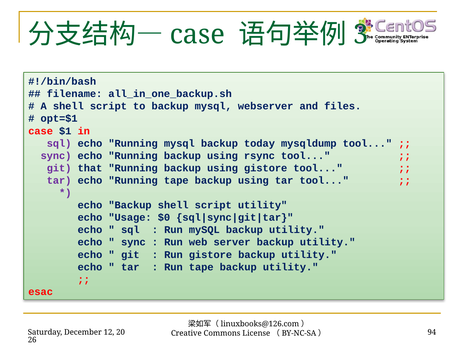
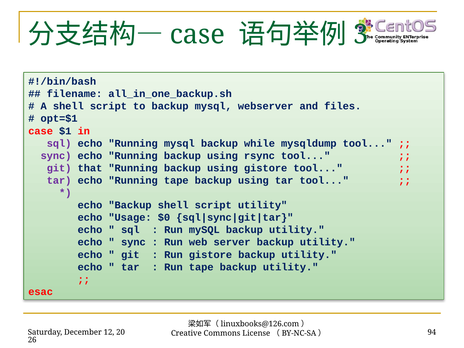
today: today -> while (259, 143)
